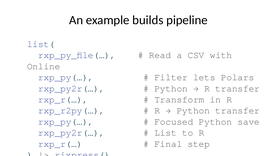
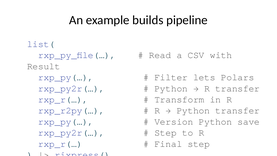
Online: Online -> Result (44, 66)
Focused: Focused -> Version (174, 121)
List: List -> Step (166, 133)
